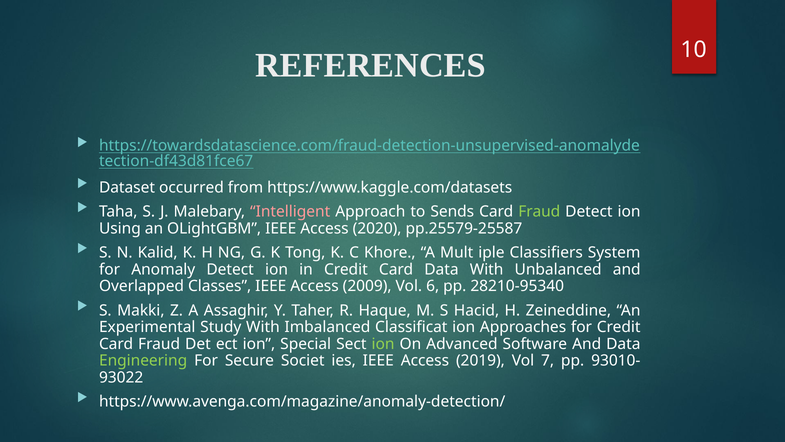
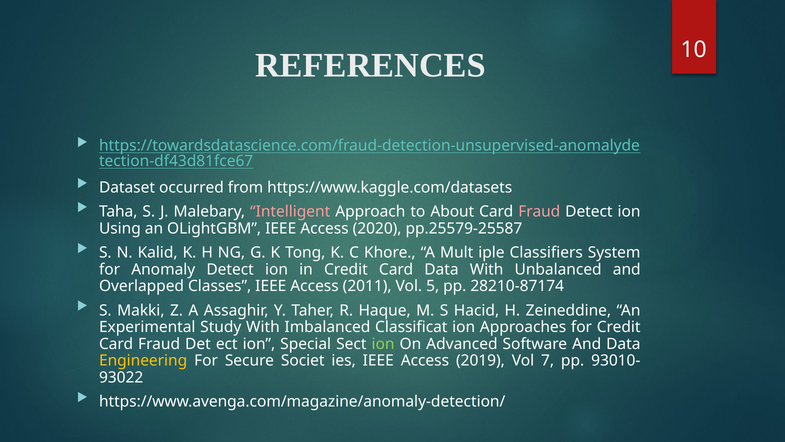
Sends: Sends -> About (452, 212)
Fraud colour: light green -> pink (539, 212)
2009: 2009 -> 2011 (367, 286)
6: 6 -> 5 (433, 286)
28210-95340: 28210-95340 -> 28210-87174 (517, 286)
Engineering colour: light green -> yellow (143, 360)
